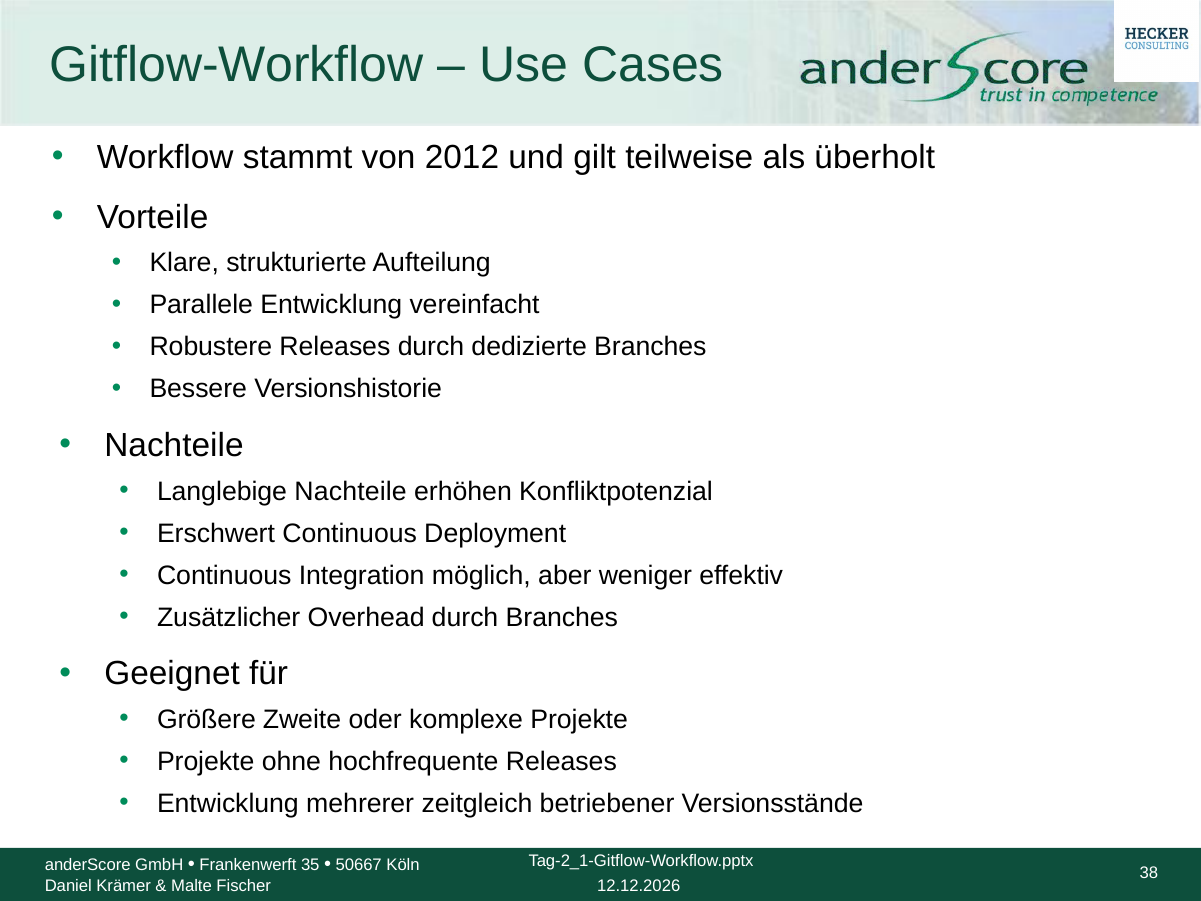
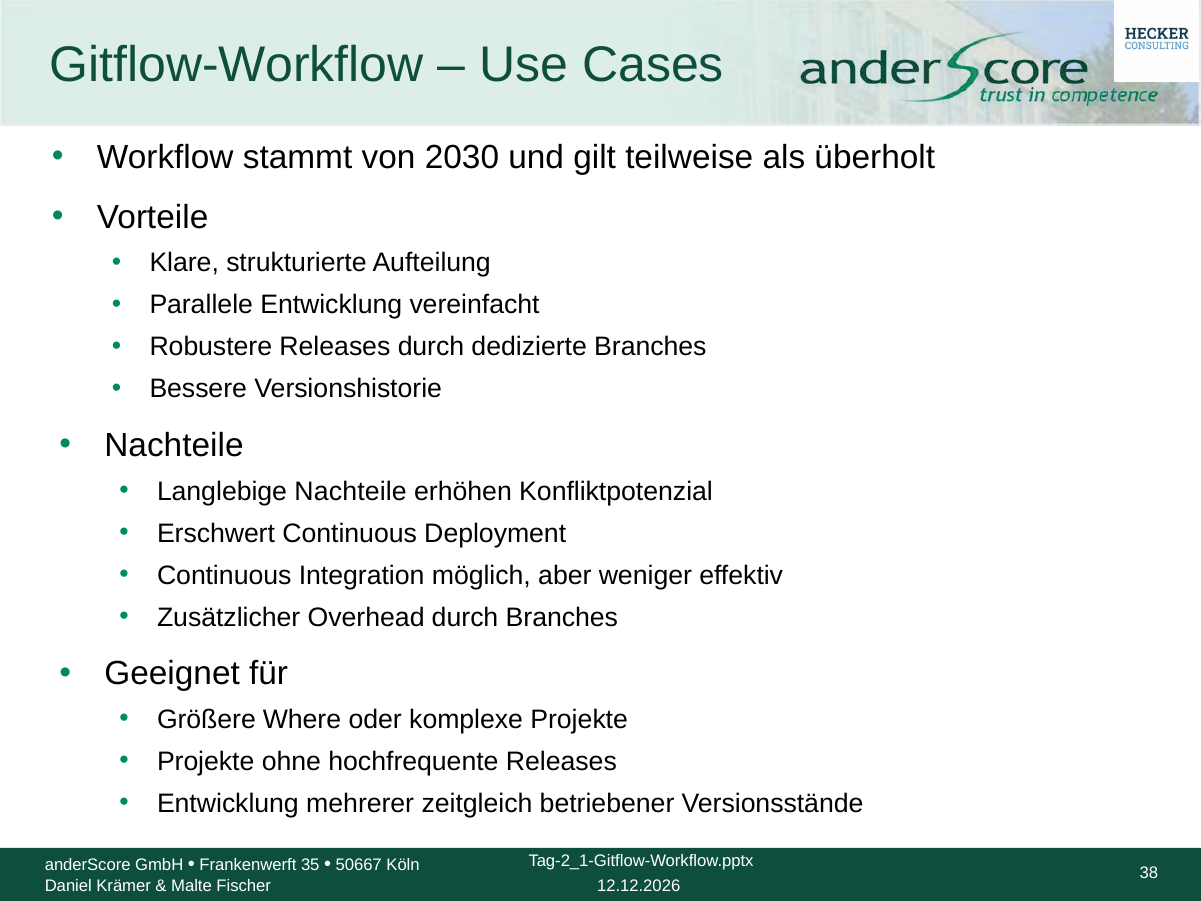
2012: 2012 -> 2030 (462, 157)
Zweite: Zweite -> Where (302, 719)
